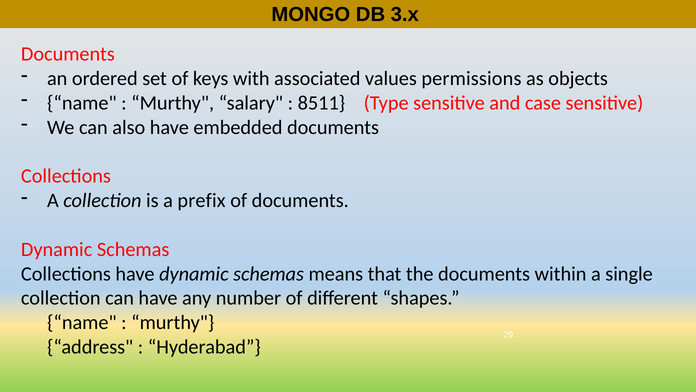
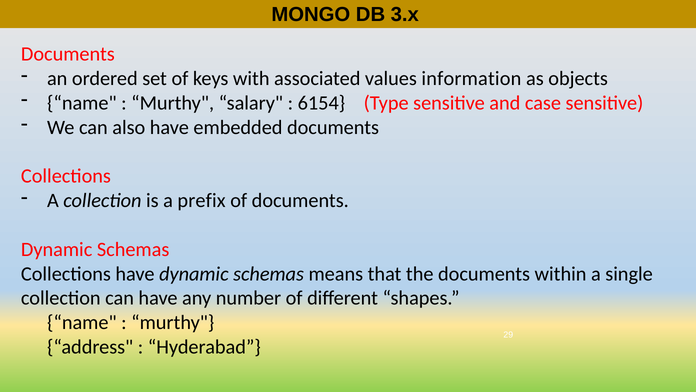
permissions: permissions -> information (471, 79)
8511: 8511 -> 6154 (321, 103)
